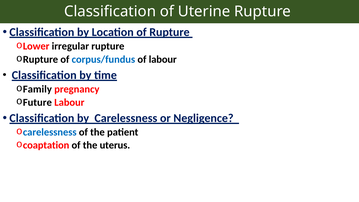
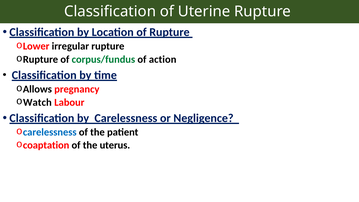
corpus/fundus colour: blue -> green (103, 59)
of labour: labour -> action (163, 59)
Family: Family -> Allows (37, 89)
Future: Future -> Watch (37, 102)
